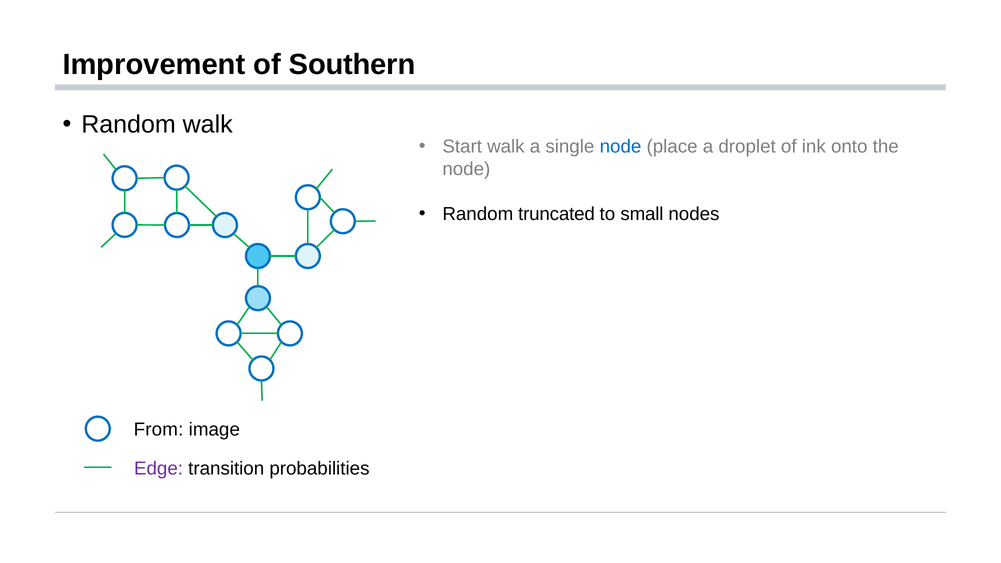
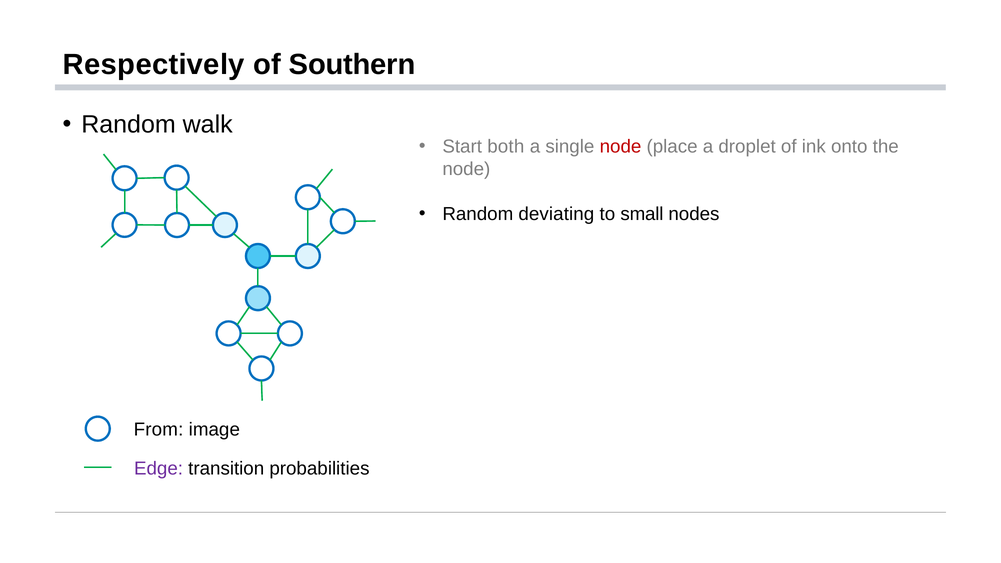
Improvement: Improvement -> Respectively (154, 65)
Start walk: walk -> both (506, 146)
node colour: blue -> red (621, 146)
truncated: truncated -> deviating (556, 214)
